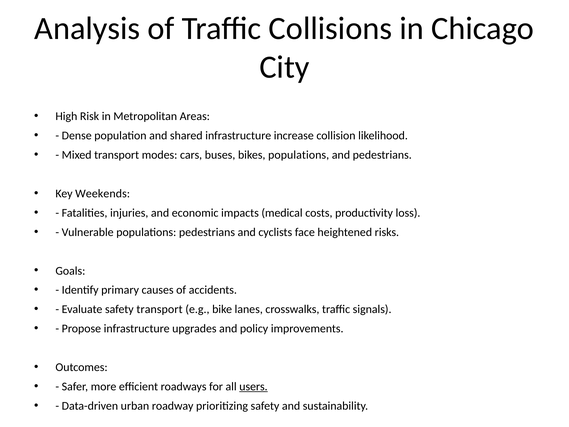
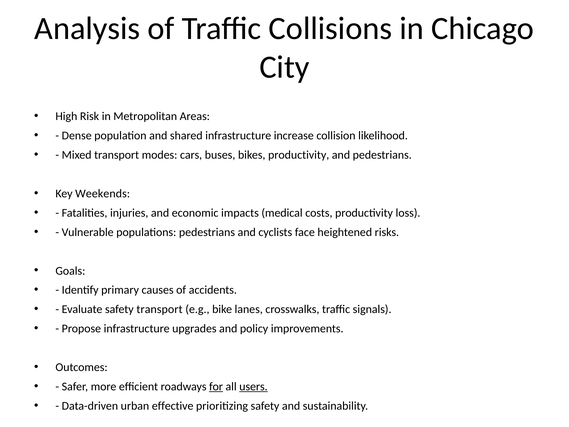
bikes populations: populations -> productivity (299, 155)
for underline: none -> present (216, 386)
roadway: roadway -> effective (173, 406)
